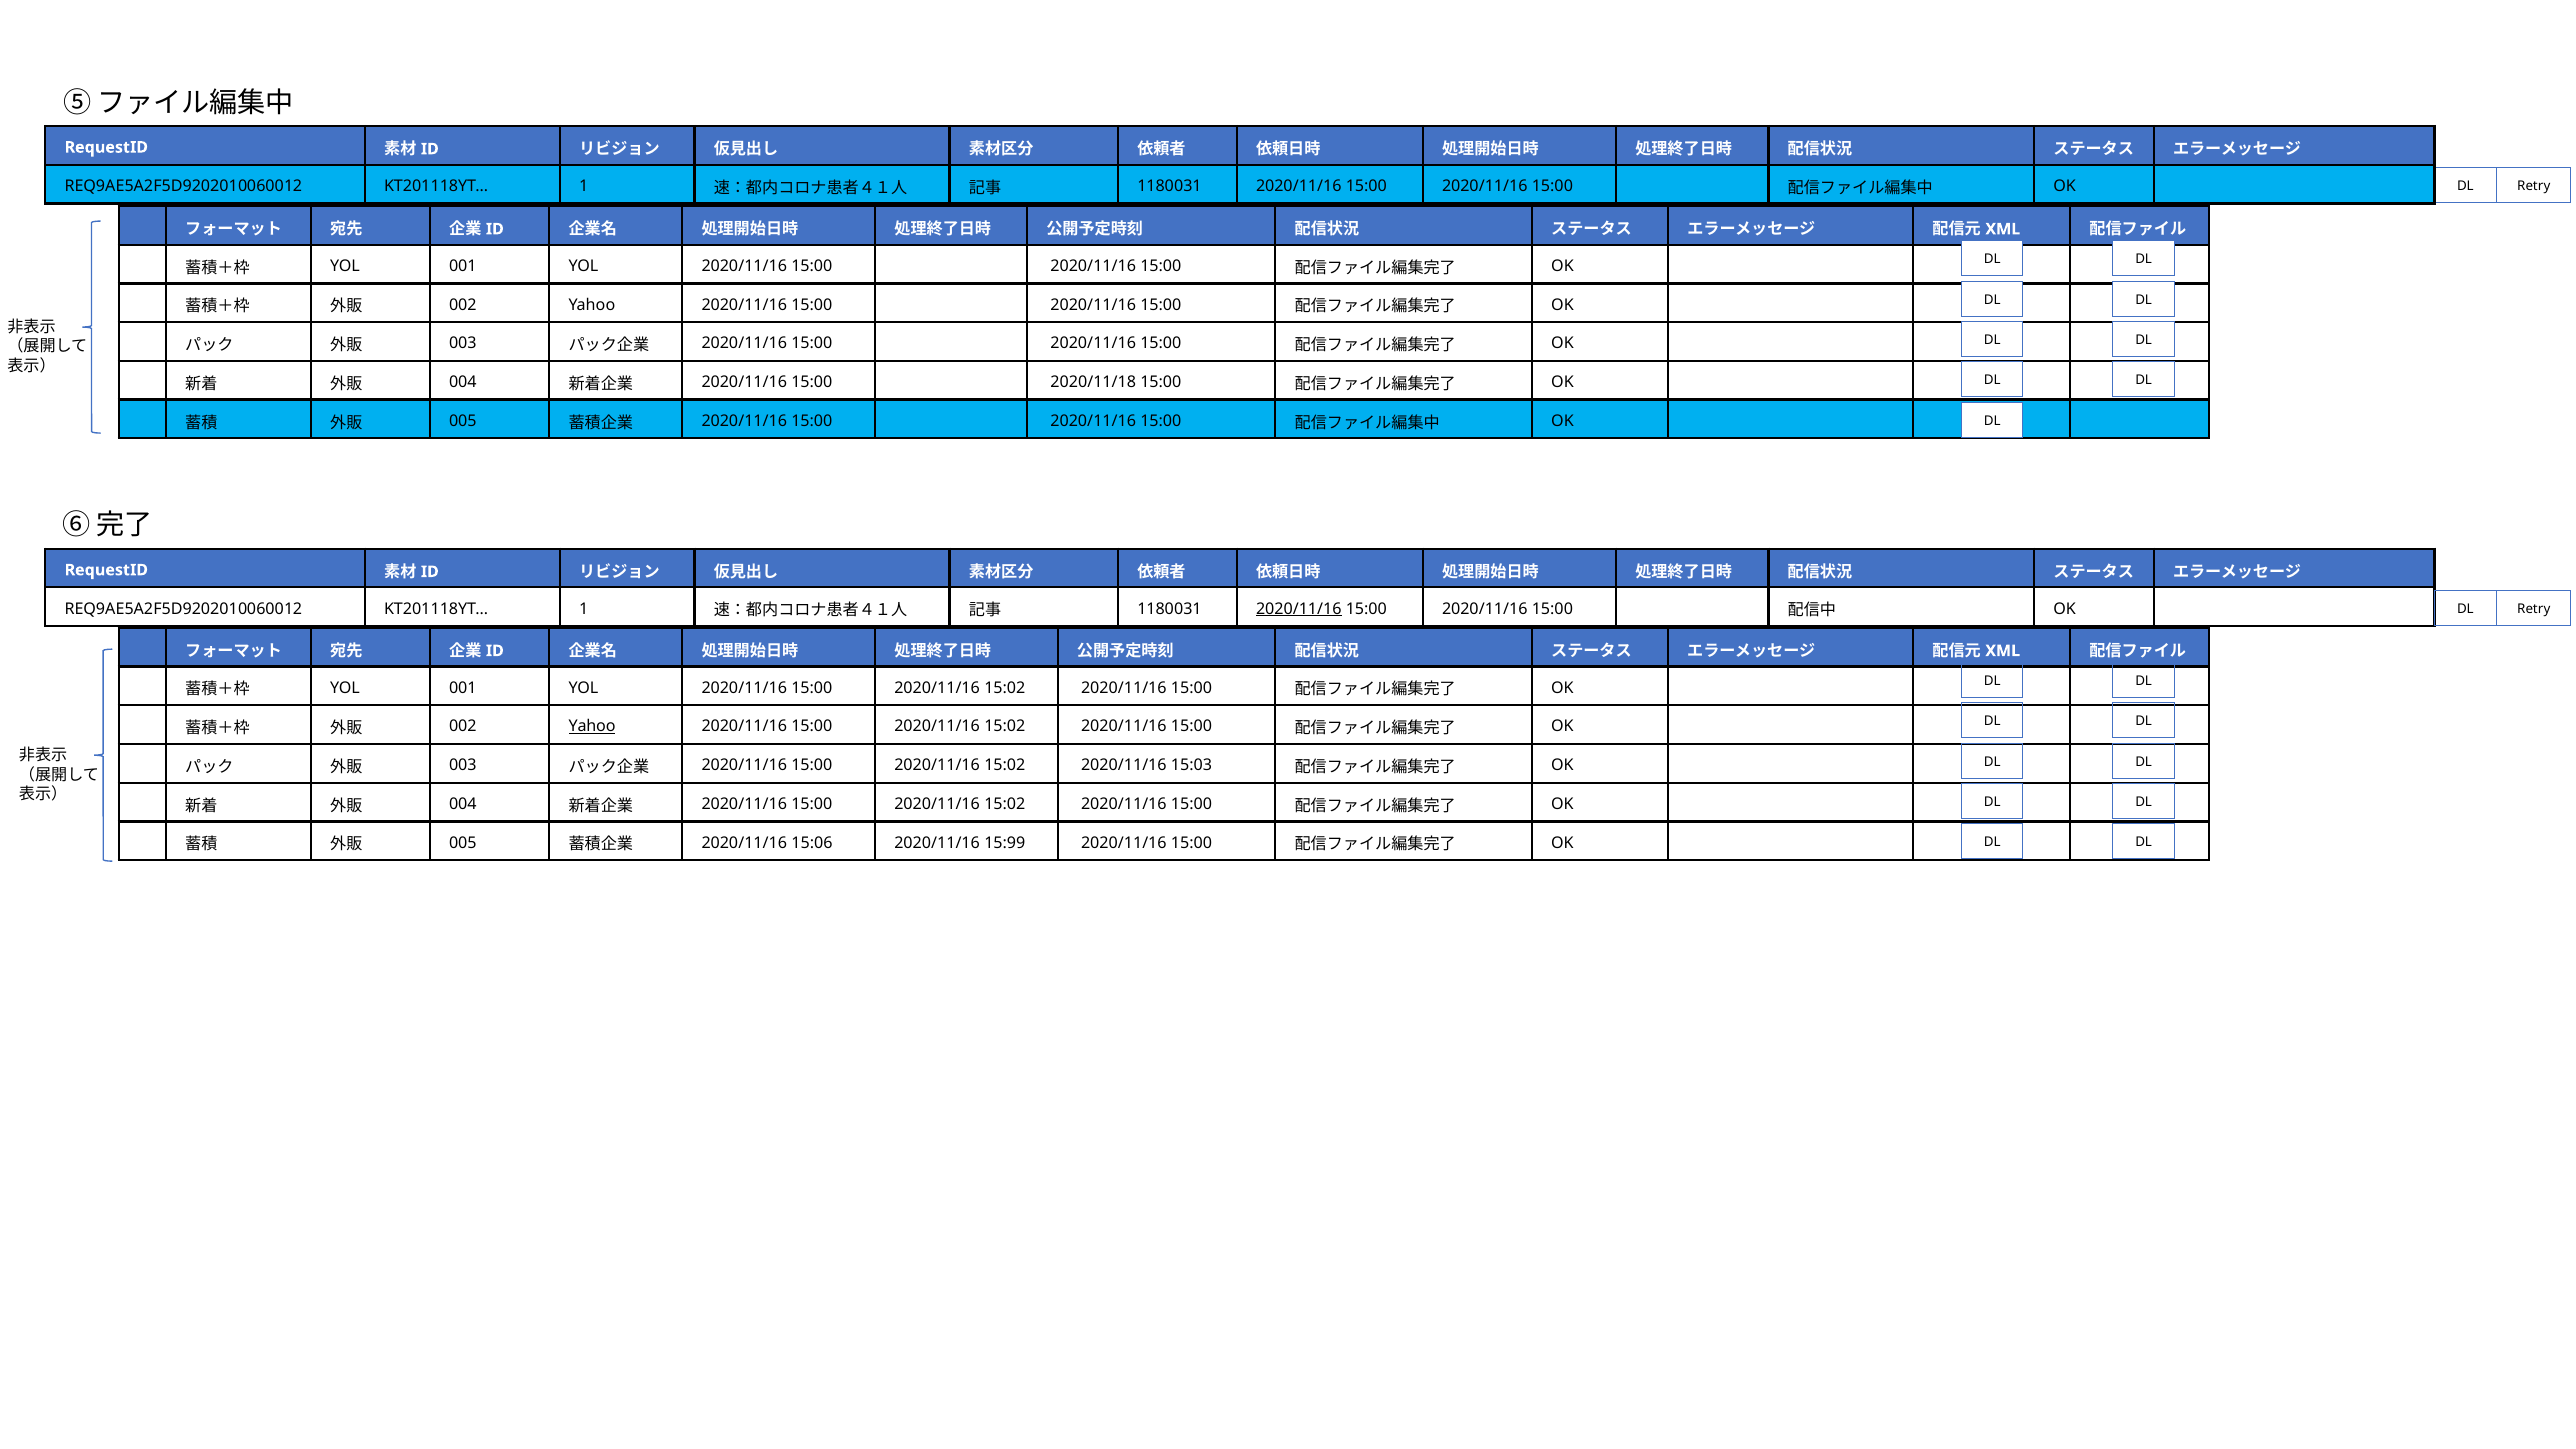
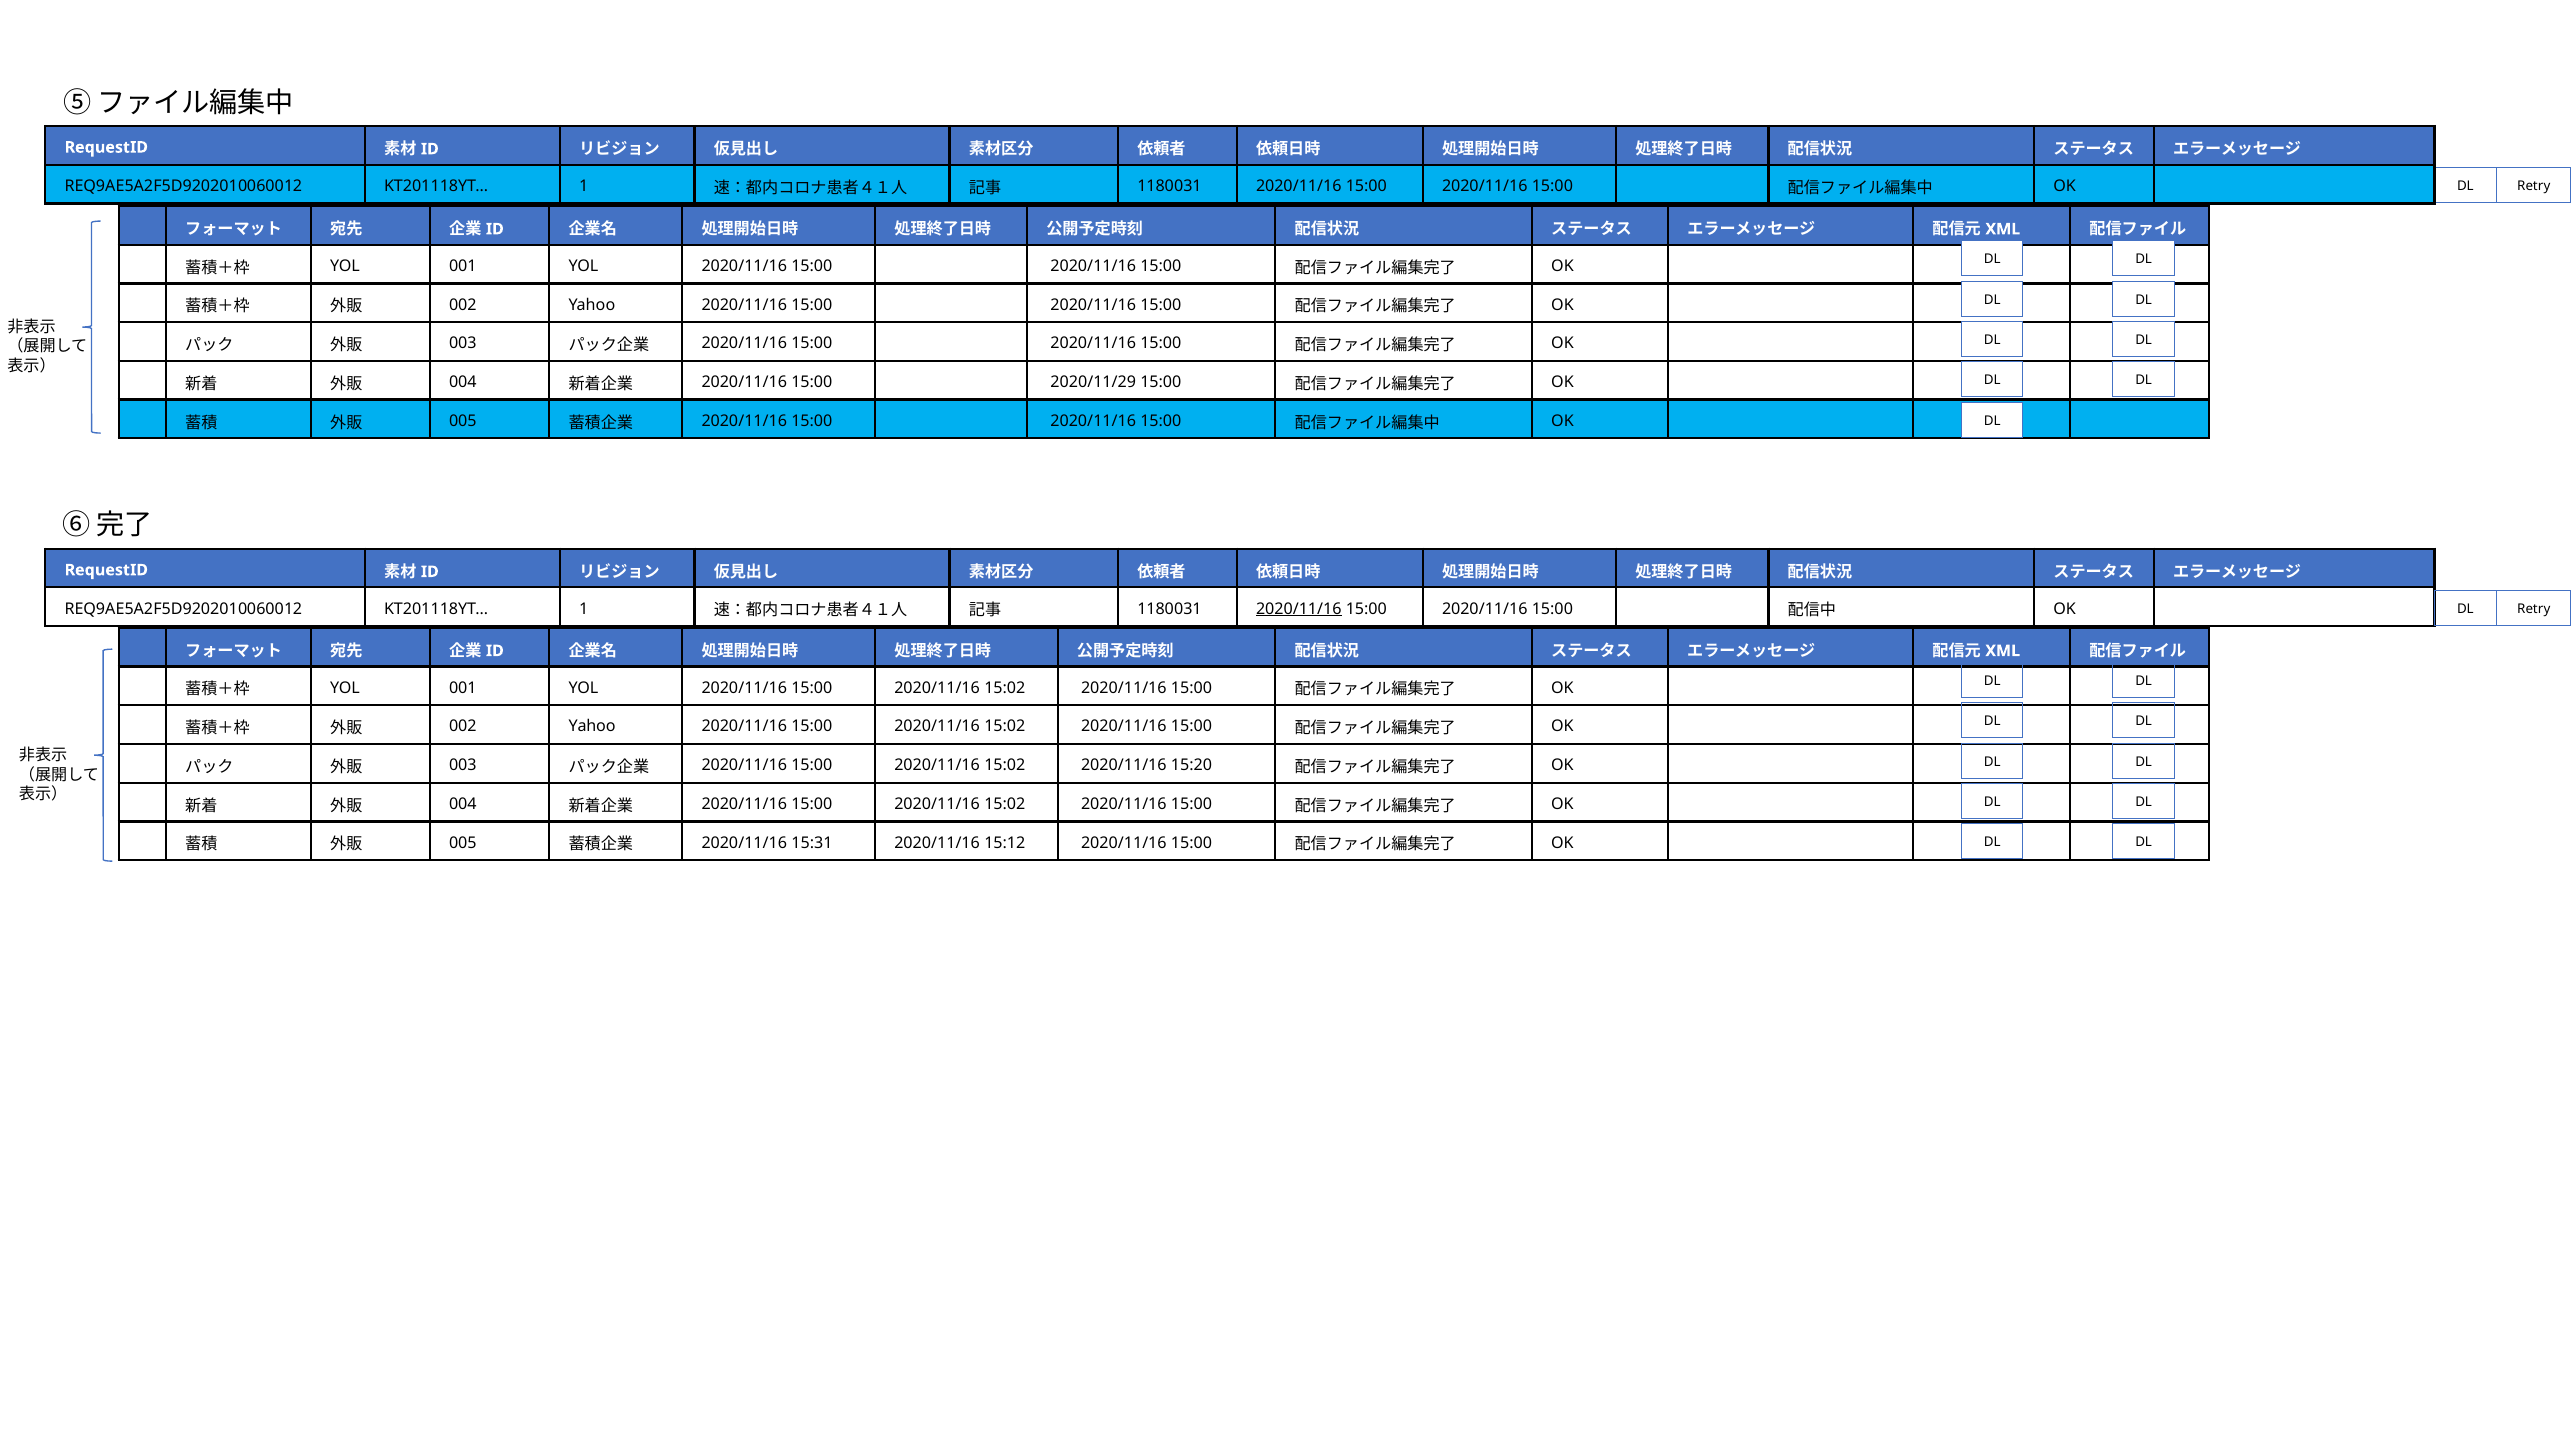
2020/11/18: 2020/11/18 -> 2020/11/29 (1093, 382)
Yahoo underline: present -> none (592, 727)
15:03: 15:03 -> 15:20 (1192, 765)
15:06: 15:06 -> 15:31 (812, 843)
15:99: 15:99 -> 15:12 (1005, 843)
